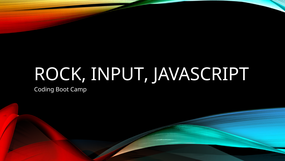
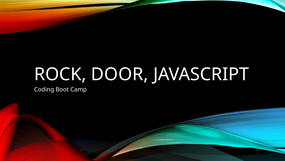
INPUT: INPUT -> DOOR (120, 74)
